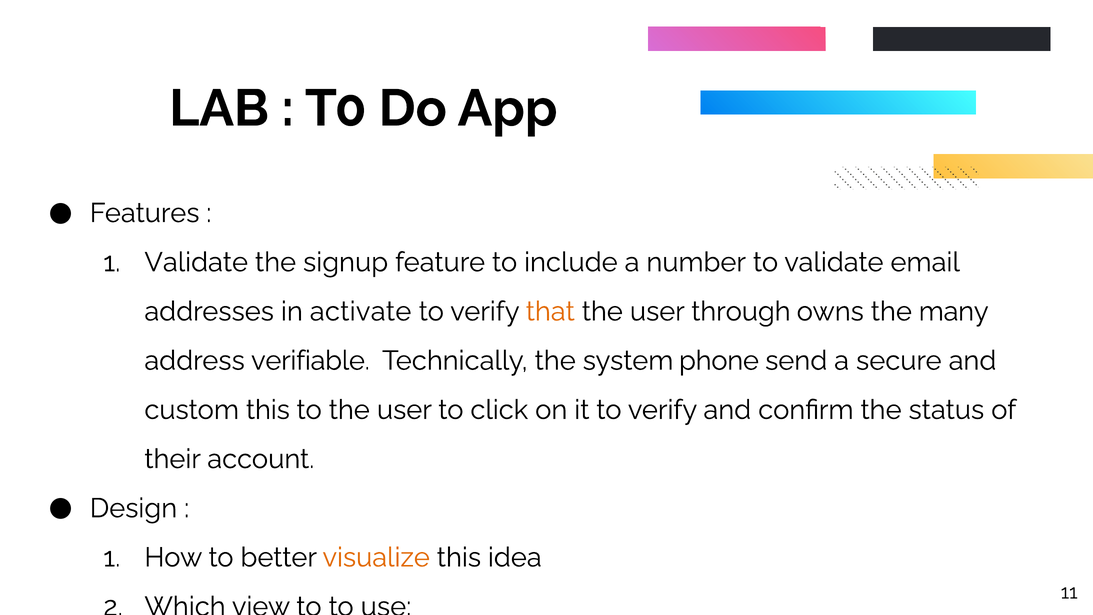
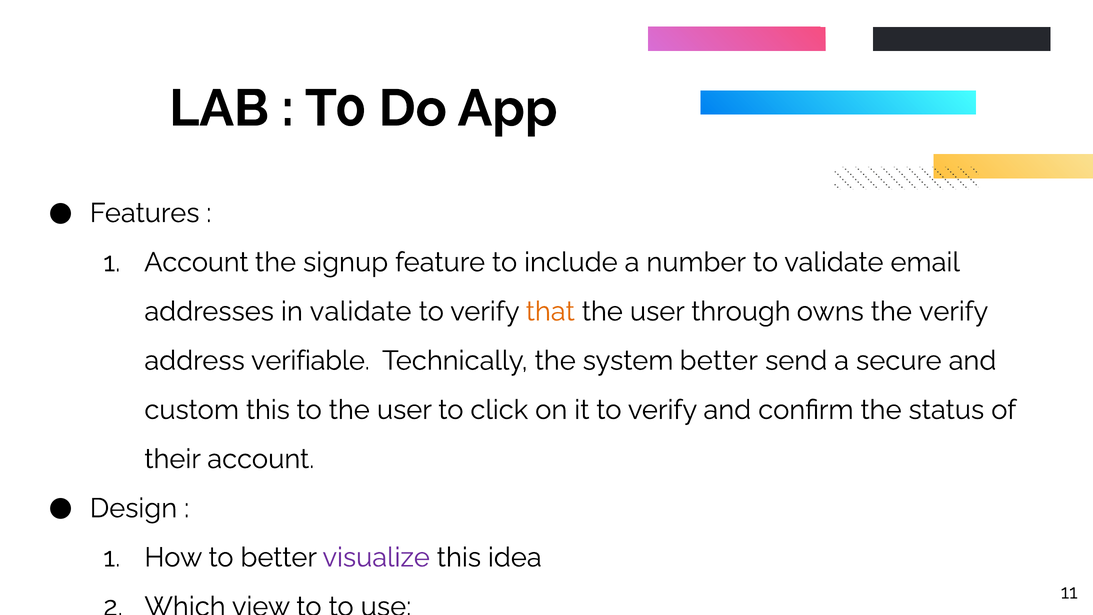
Validate: Validate -> Account (196, 262)
in activate: activate -> validate (361, 311)
the many: many -> verify (954, 311)
system phone: phone -> better (719, 361)
visualize colour: orange -> purple (376, 557)
